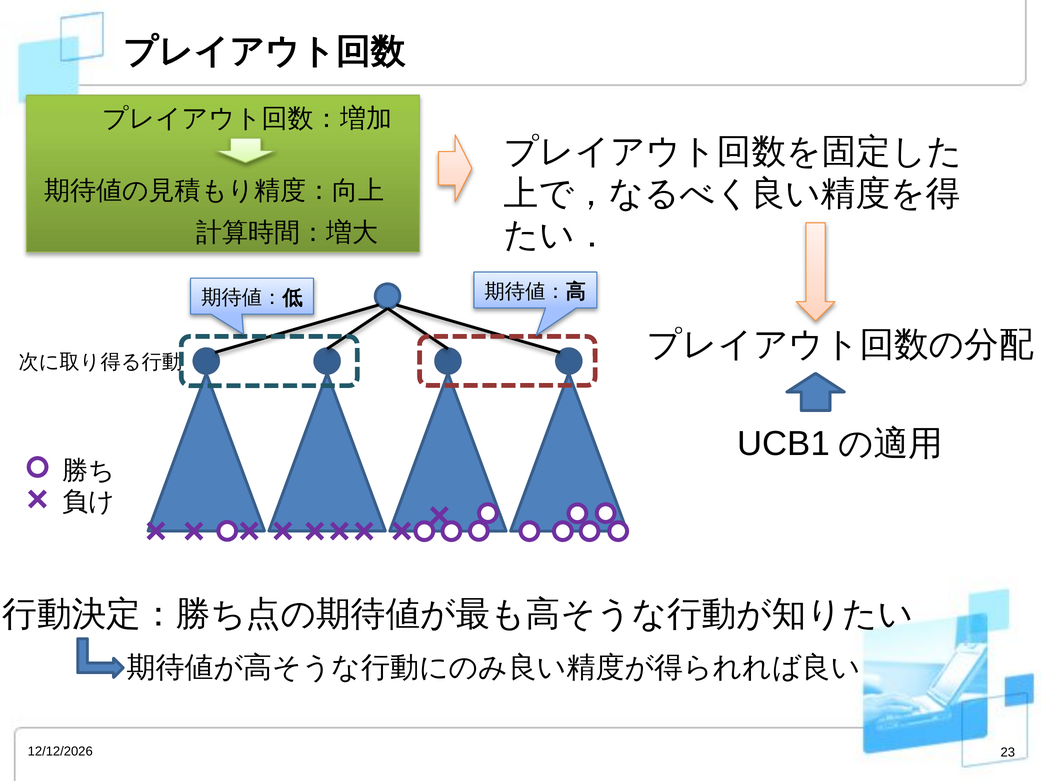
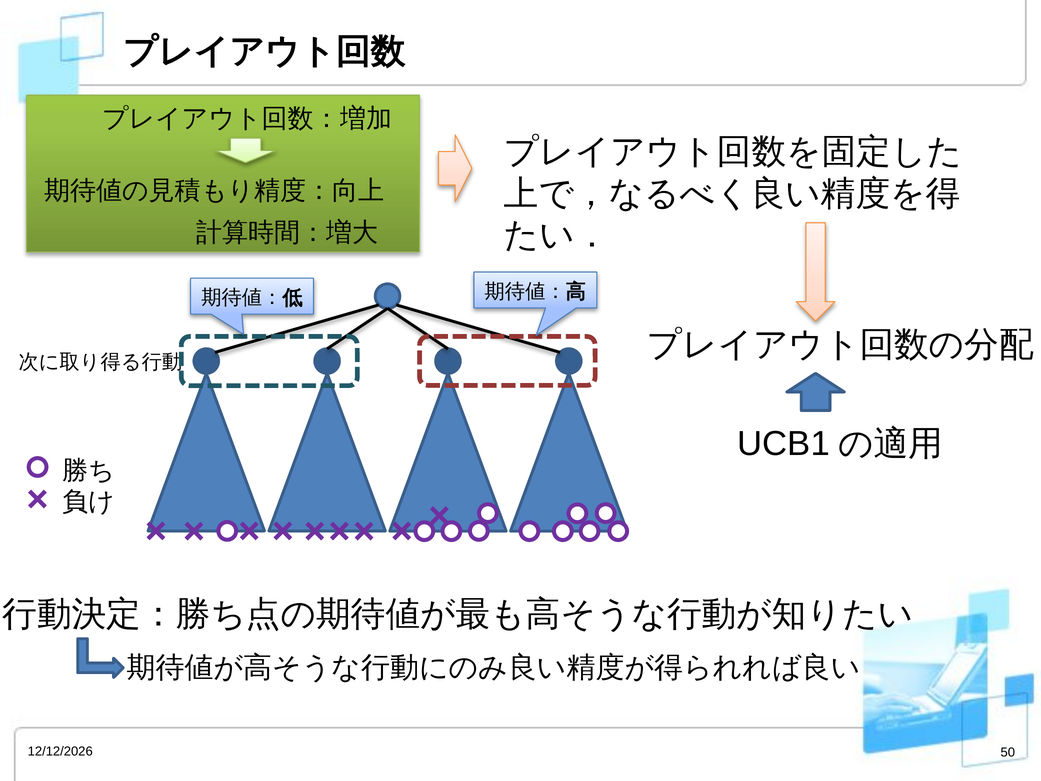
23: 23 -> 50 (1008, 752)
